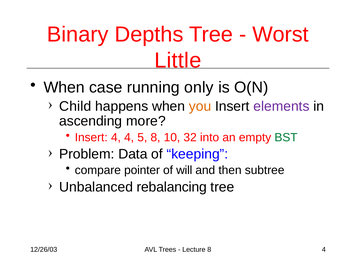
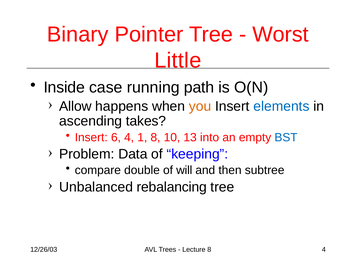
Depths: Depths -> Pointer (149, 34)
When: When -> Inside (64, 87)
only: only -> path (199, 87)
Child: Child -> Allow (75, 106)
elements colour: purple -> blue (281, 106)
more: more -> takes (146, 121)
Insert 4: 4 -> 6 (116, 137)
5: 5 -> 1 (142, 137)
32: 32 -> 13 (190, 137)
BST colour: green -> blue (286, 137)
pointer: pointer -> double (142, 170)
